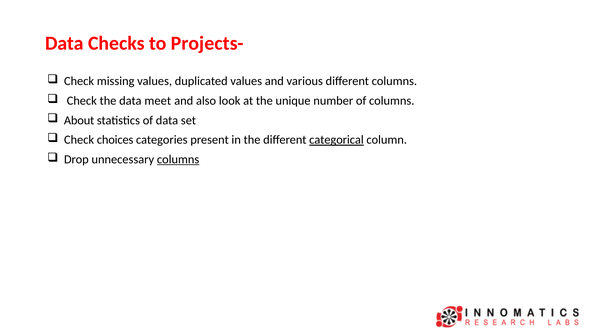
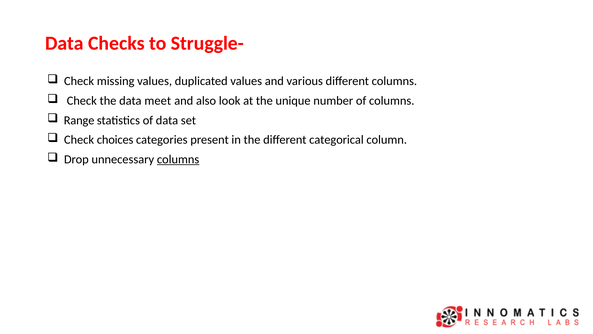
Projects-: Projects- -> Struggle- (207, 43)
About: About -> Range (79, 120)
categorical underline: present -> none (336, 140)
